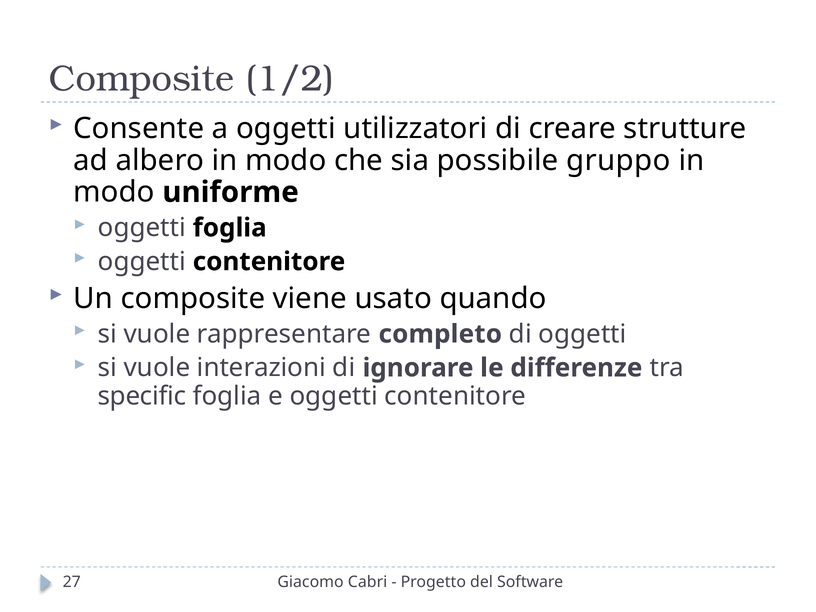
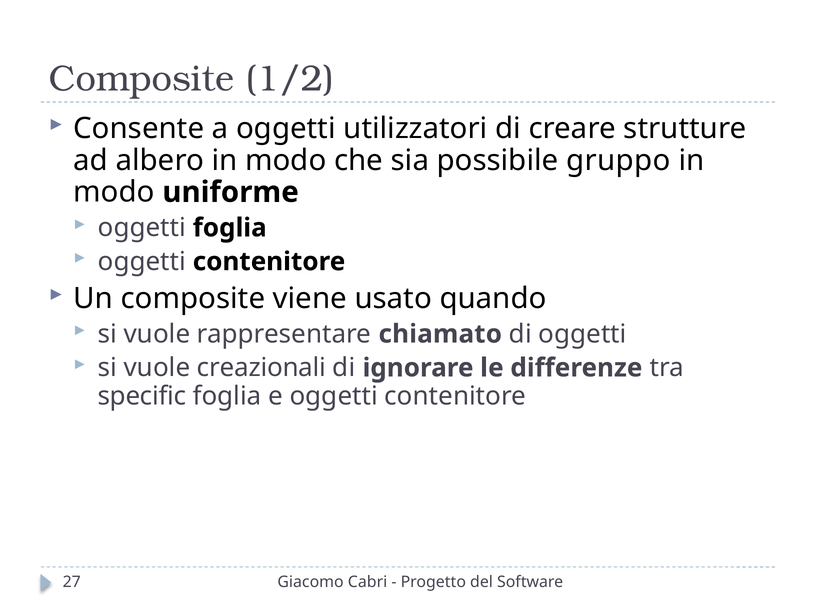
completo: completo -> chiamato (440, 334)
interazioni: interazioni -> creazionali (261, 368)
